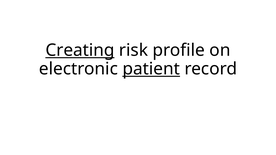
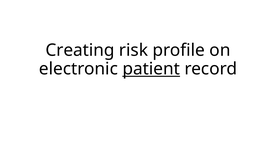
Creating underline: present -> none (80, 50)
